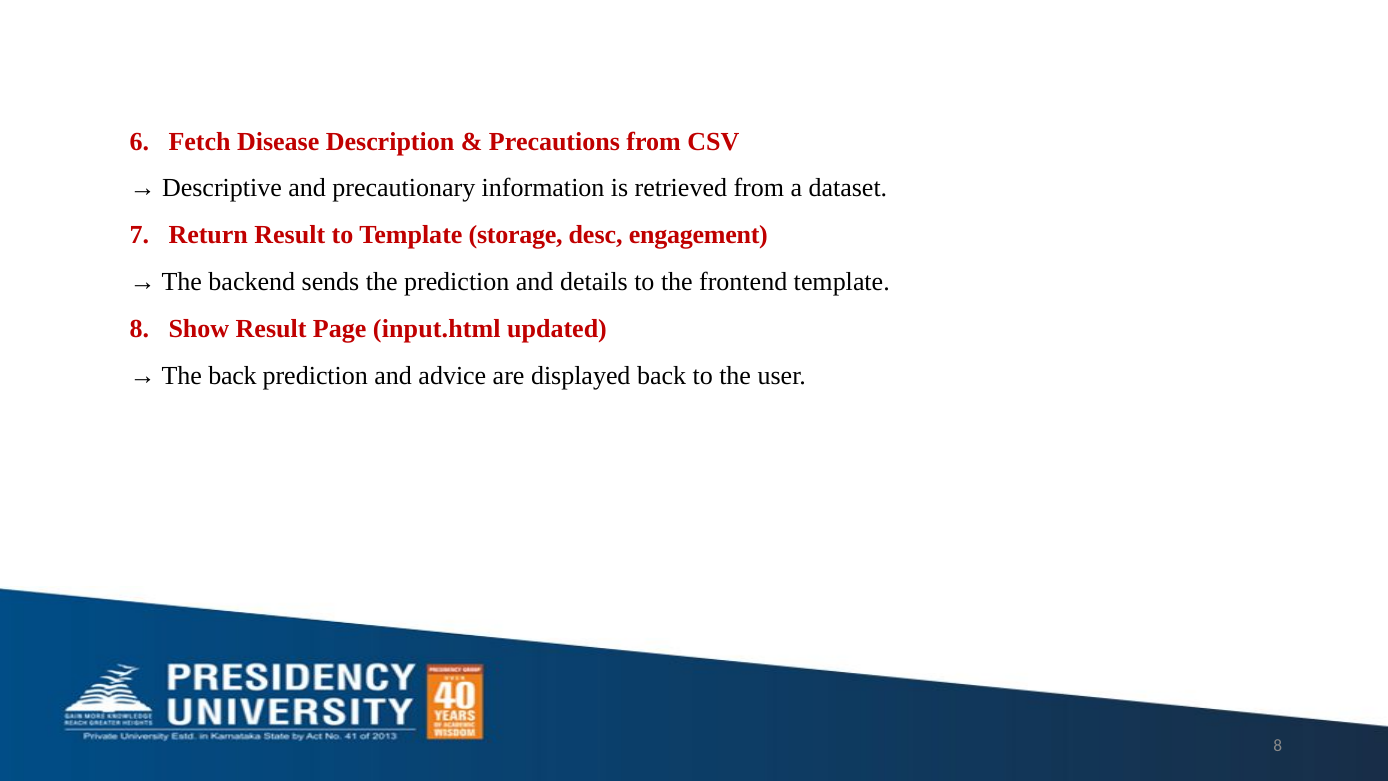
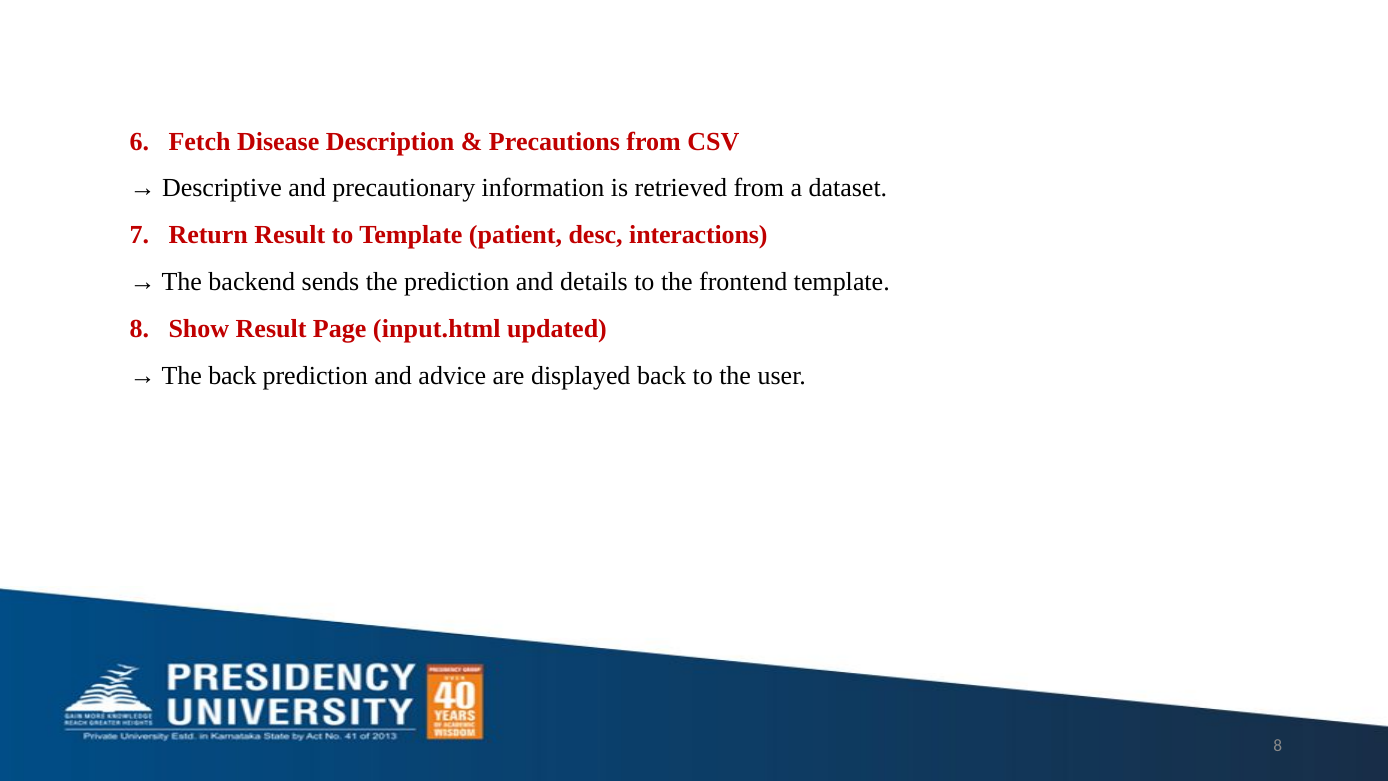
storage: storage -> patient (516, 235)
engagement: engagement -> interactions (698, 235)
